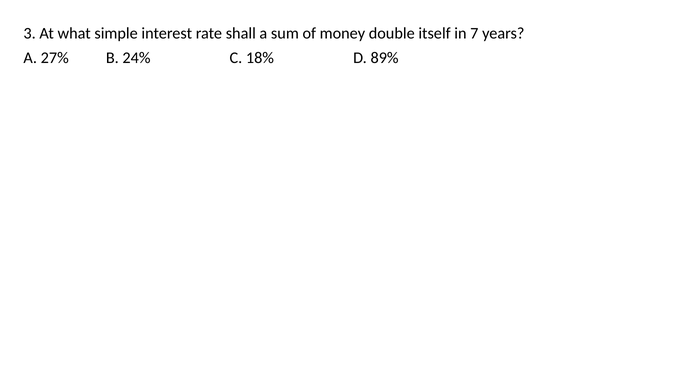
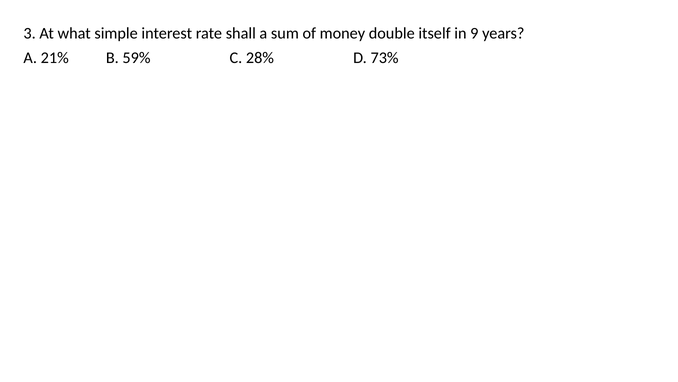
7: 7 -> 9 (474, 33)
27%: 27% -> 21% (55, 58)
24%: 24% -> 59% (136, 58)
18%: 18% -> 28% (260, 58)
89%: 89% -> 73% (385, 58)
